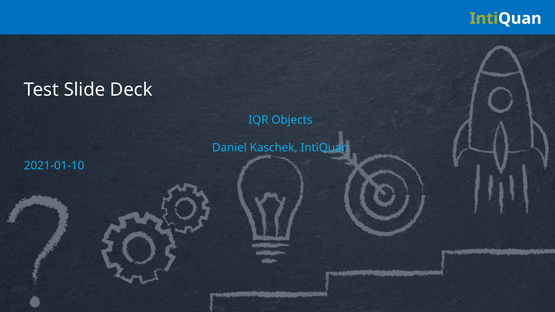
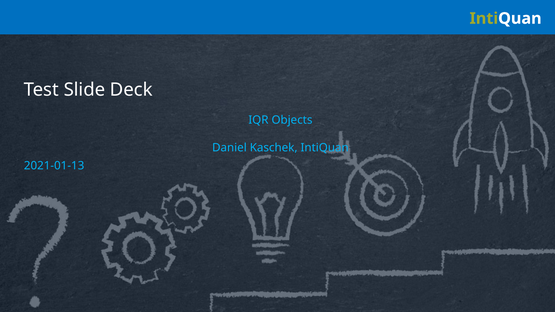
2021-01-10: 2021-01-10 -> 2021-01-13 (54, 166)
